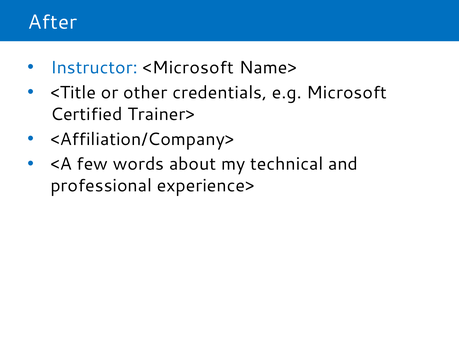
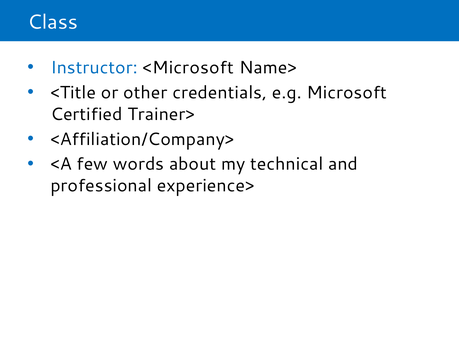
After: After -> Class (53, 22)
